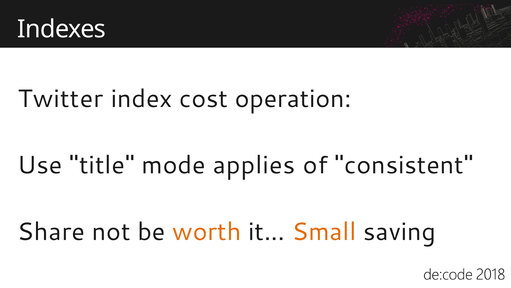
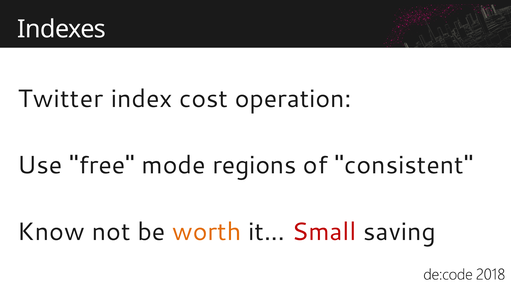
title: title -> free (102, 165)
applies: applies -> regions (254, 165)
Share: Share -> Know (51, 231)
Small colour: orange -> red (324, 231)
